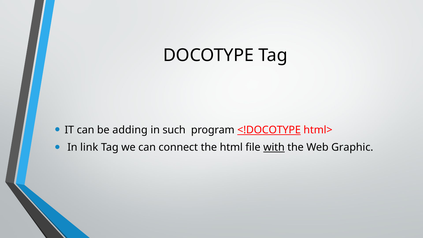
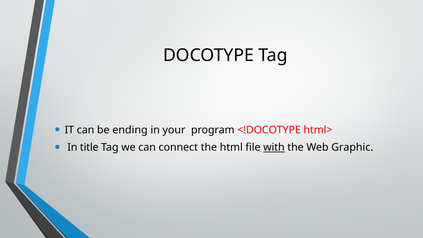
adding: adding -> ending (130, 130)
such: such -> your (174, 130)
<!DOCOTYPE underline: present -> none (269, 130)
link: link -> title (89, 147)
